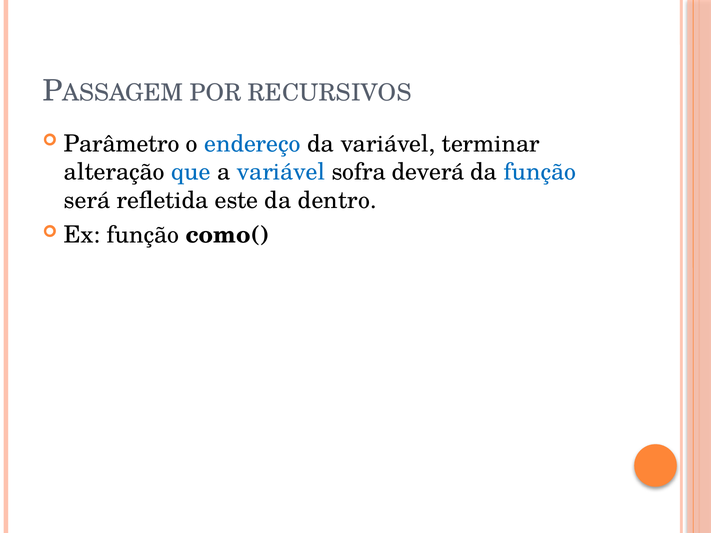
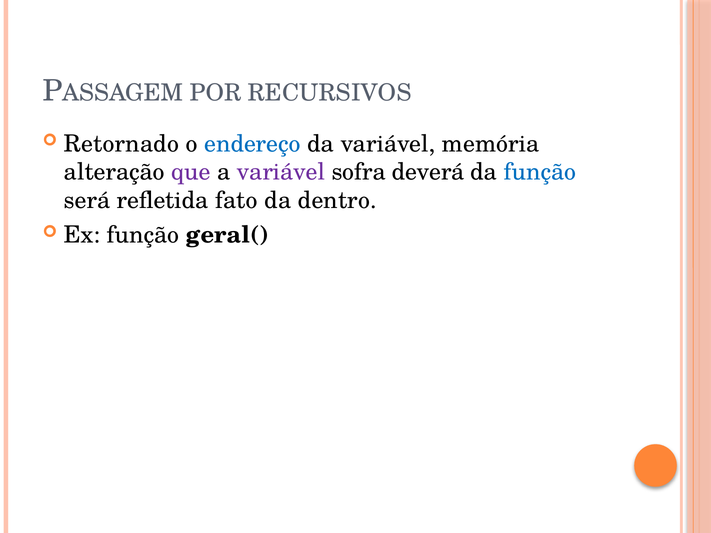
Parâmetro: Parâmetro -> Retornado (121, 144)
terminar: terminar -> memória (491, 144)
que colour: blue -> purple (191, 172)
variável colour: blue -> purple (281, 172)
este: este -> fato (236, 201)
como(: como( -> geral( (227, 235)
